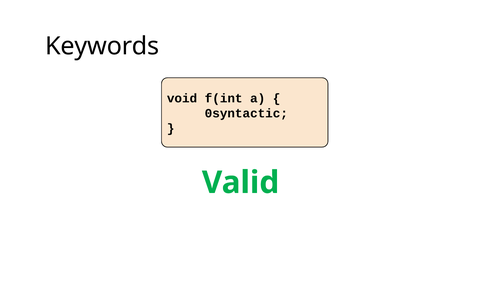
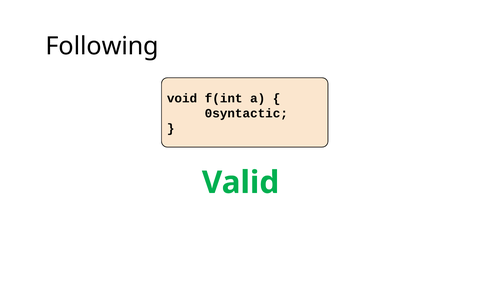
Keywords: Keywords -> Following (102, 46)
